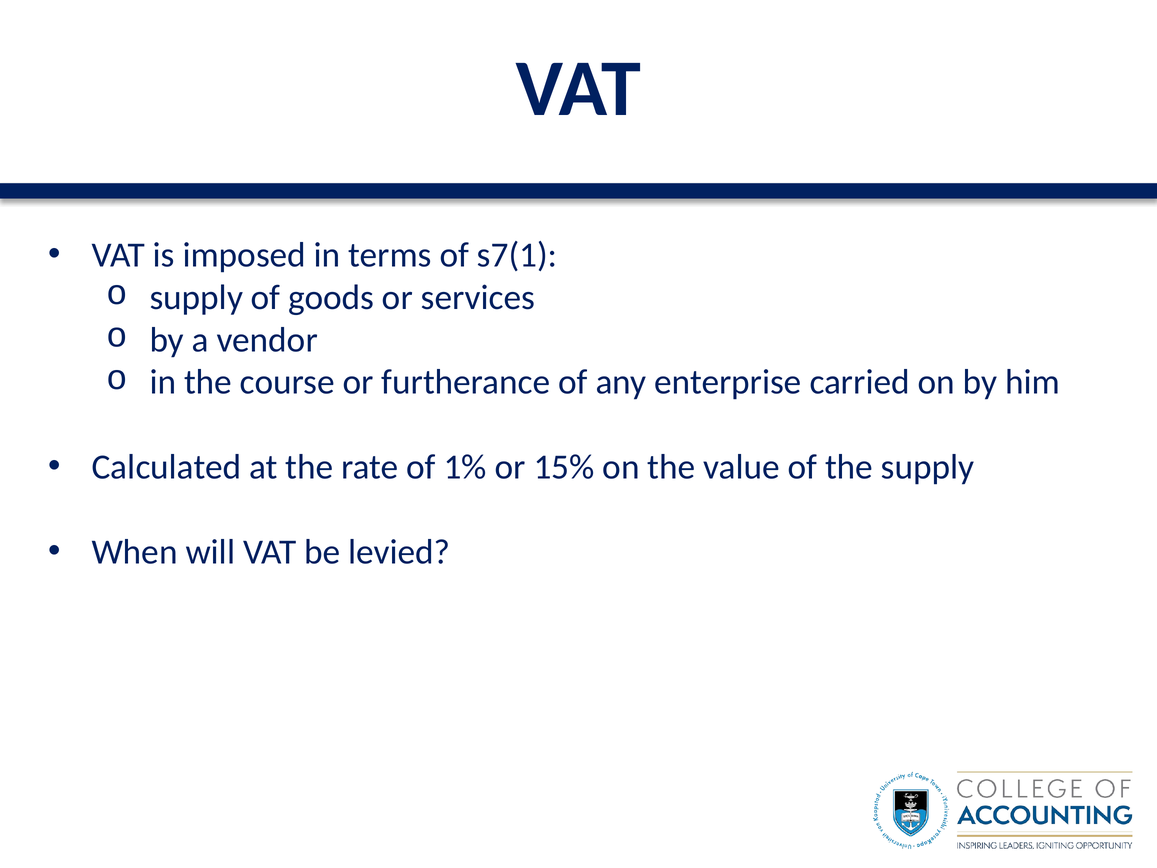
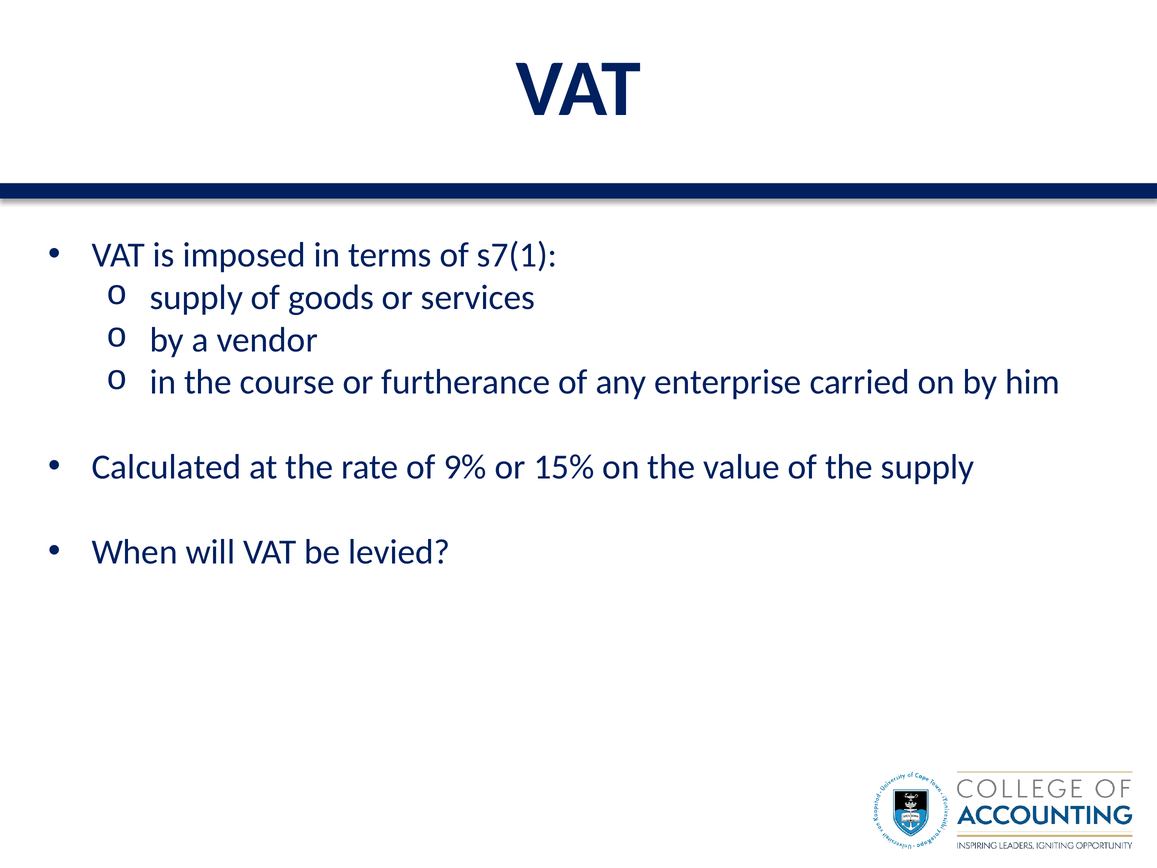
1%: 1% -> 9% (465, 467)
